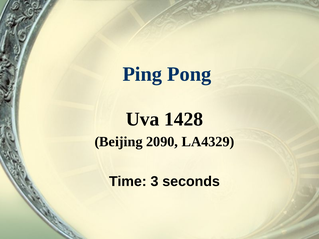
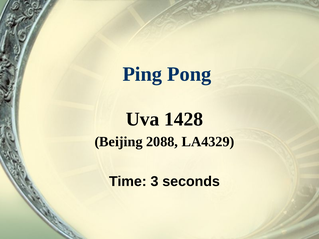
2090: 2090 -> 2088 (162, 142)
